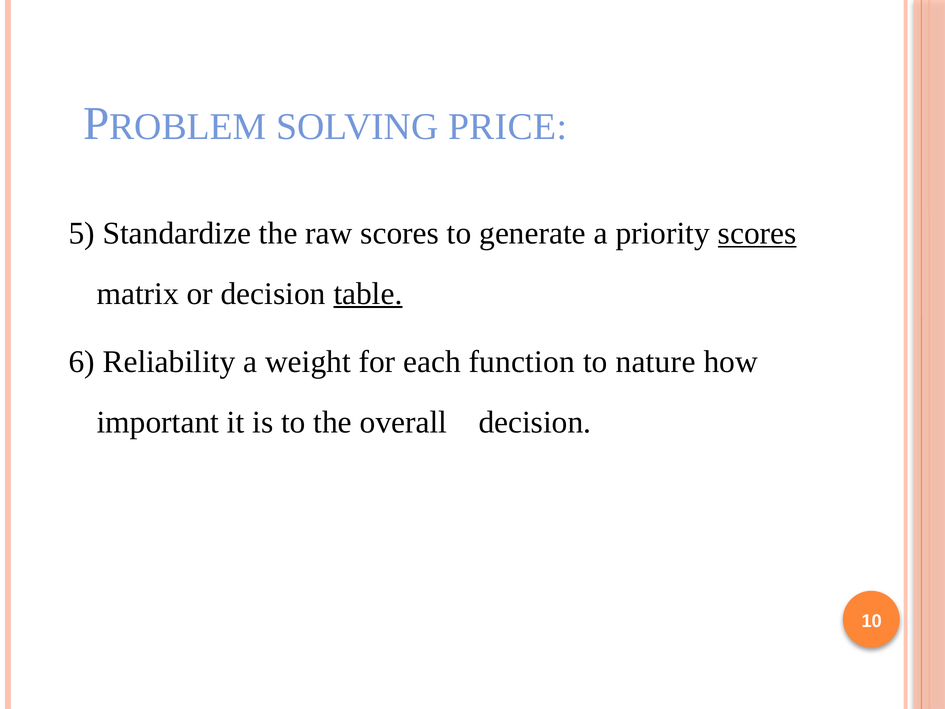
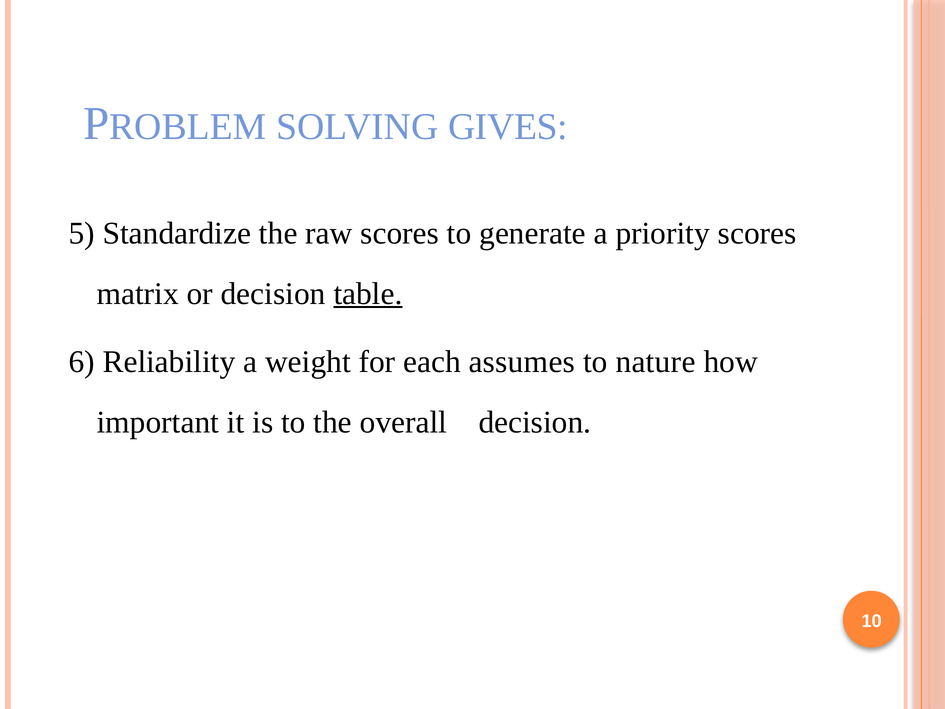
PRICE: PRICE -> GIVES (508, 127)
scores underline: present -> none (757, 233)
function: function -> assumes (522, 362)
